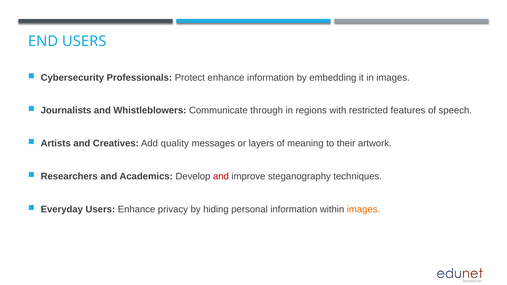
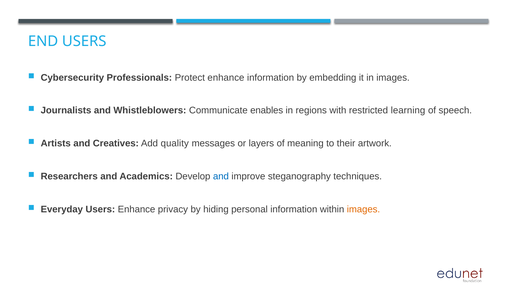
through: through -> enables (267, 111)
features: features -> learning (408, 111)
and colour: red -> blue (221, 177)
